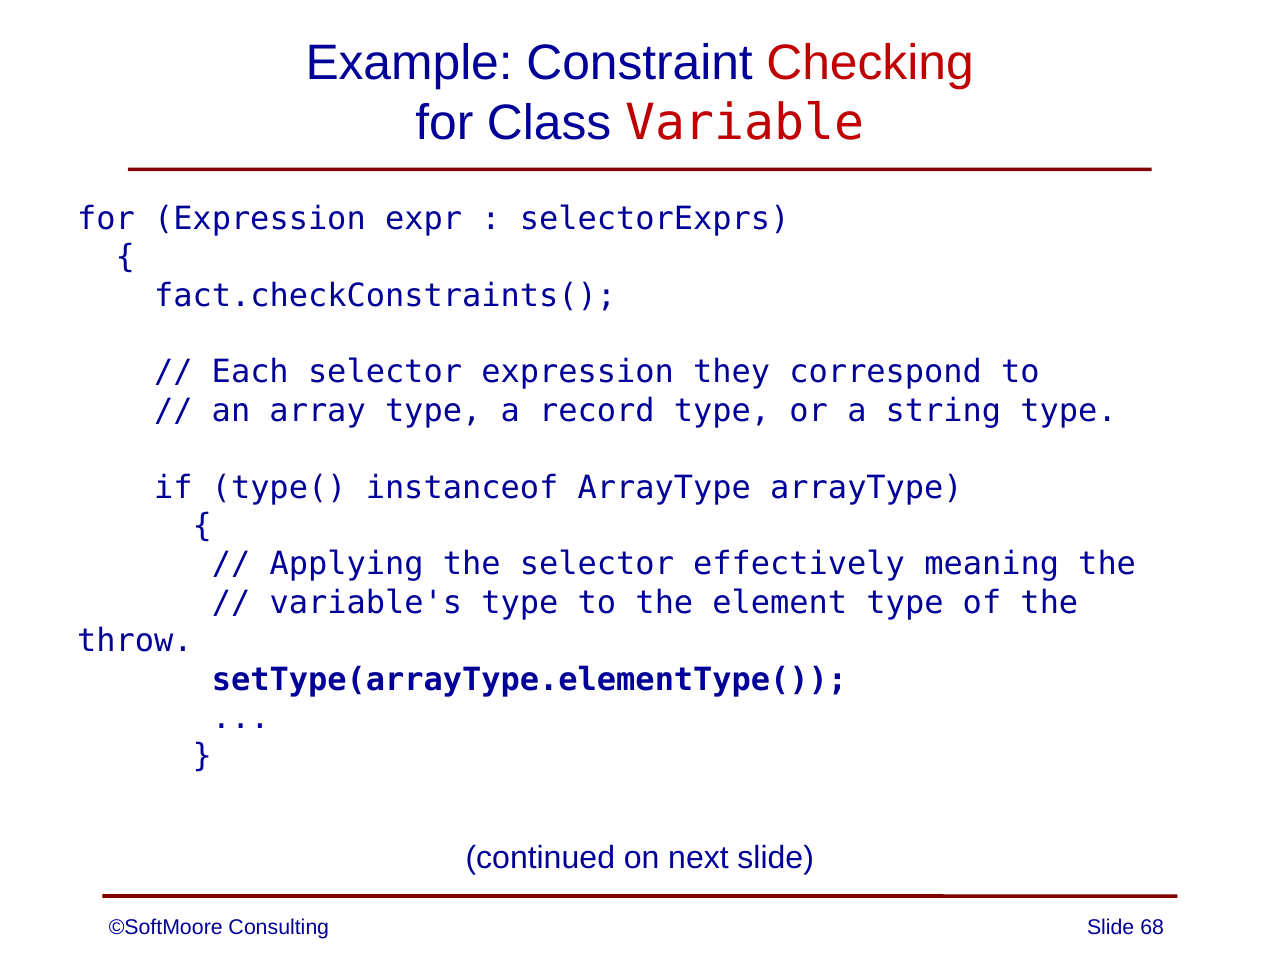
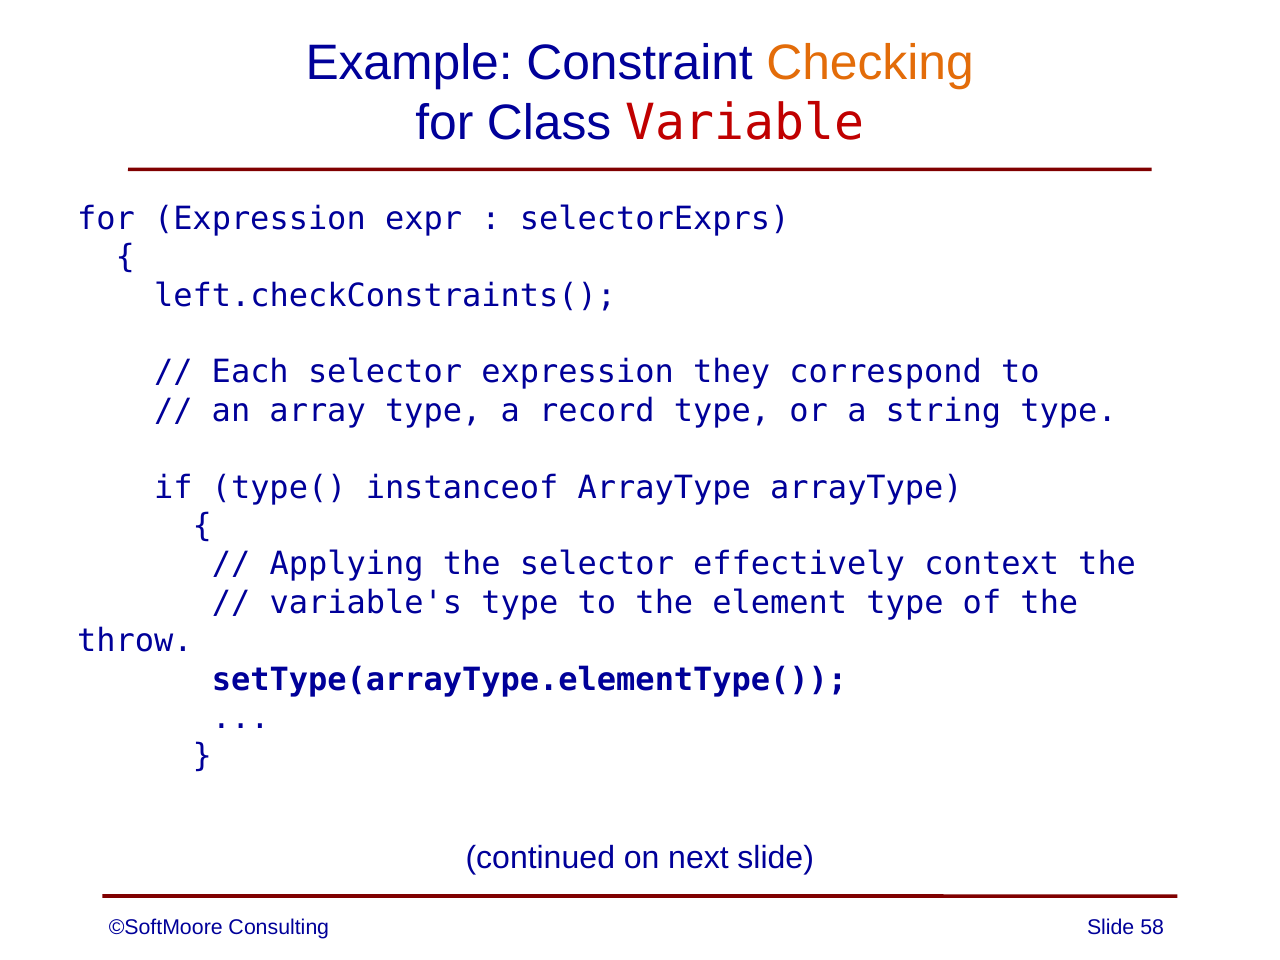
Checking colour: red -> orange (870, 63)
fact.checkConstraints(: fact.checkConstraints( -> left.checkConstraints( (385, 296)
meaning: meaning -> context (992, 564)
68: 68 -> 58 (1152, 927)
